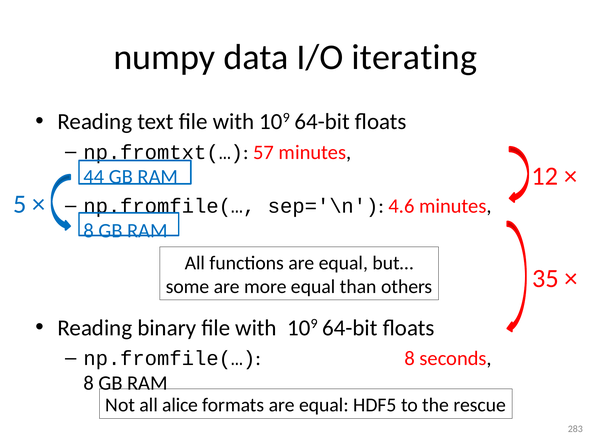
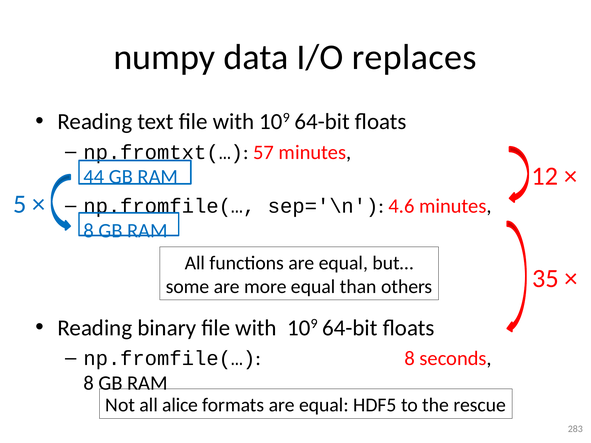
iterating: iterating -> replaces (414, 57)
